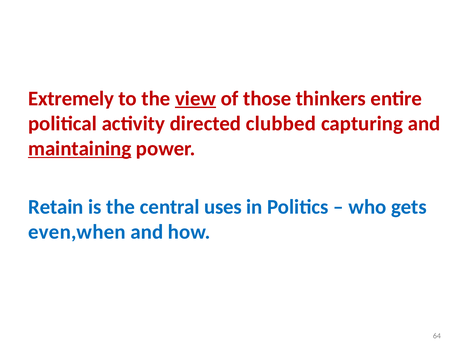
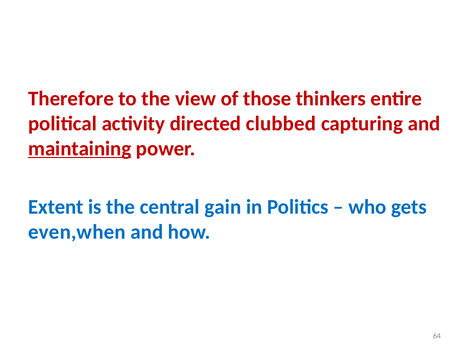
Extremely: Extremely -> Therefore (71, 98)
view underline: present -> none (196, 98)
Retain: Retain -> Extent (56, 207)
uses: uses -> gain (223, 207)
